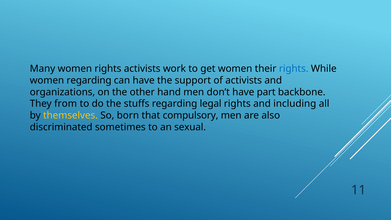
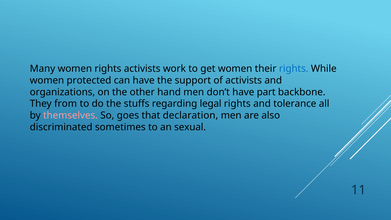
women regarding: regarding -> protected (89, 80)
including: including -> tolerance (295, 104)
themselves colour: yellow -> pink (70, 115)
born: born -> goes (128, 115)
compulsory: compulsory -> declaration (190, 115)
